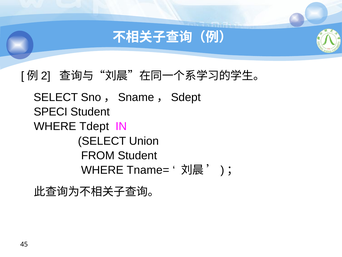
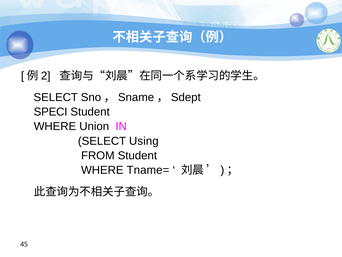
Tdept: Tdept -> Union (94, 126)
Union: Union -> Using (144, 141)
